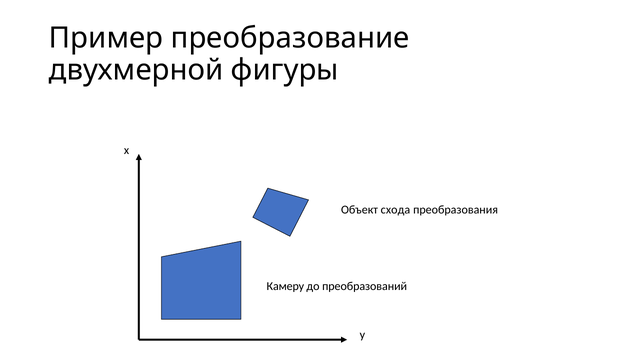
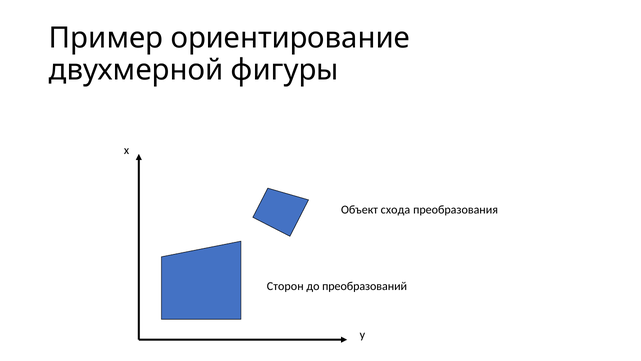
преобразование: преобразование -> ориентирование (290, 38)
Камеру: Камеру -> Сторон (285, 286)
